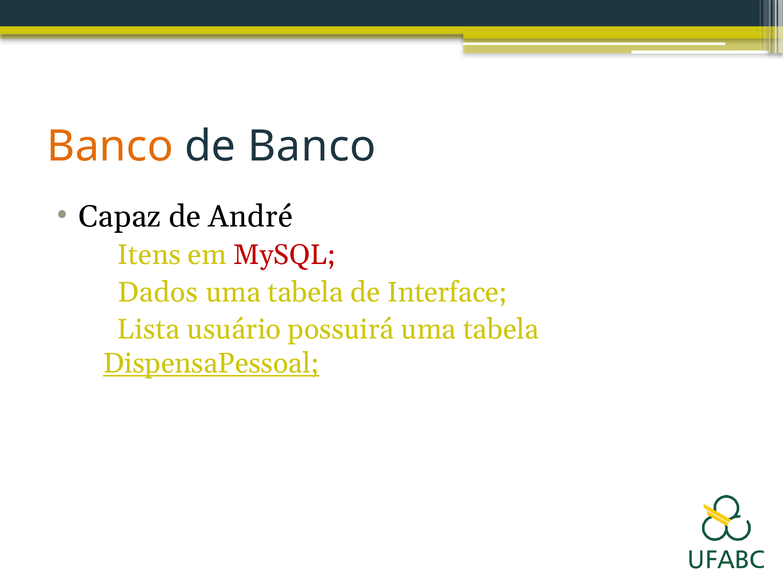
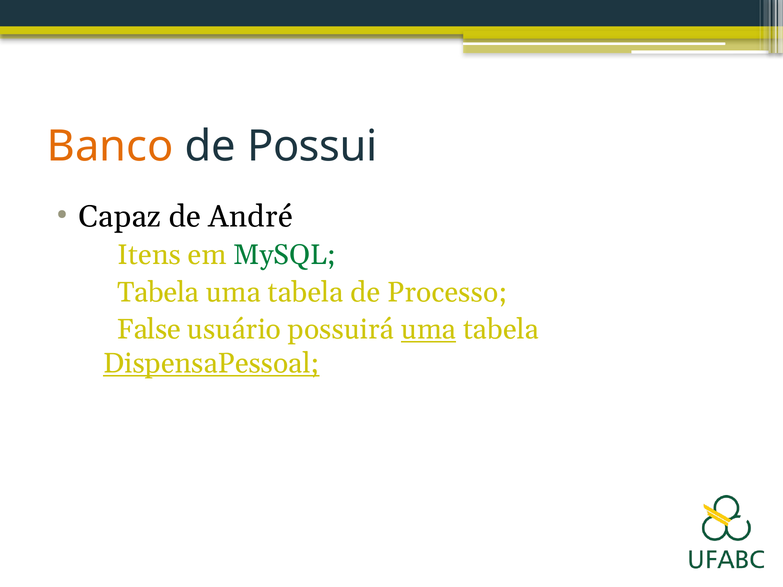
de Banco: Banco -> Possui (312, 147)
MySQL colour: red -> green (285, 255)
Dados: Dados -> Tabela (158, 292)
Interface: Interface -> Processo (447, 292)
Lista: Lista -> False (149, 330)
uma underline: none -> present (429, 330)
